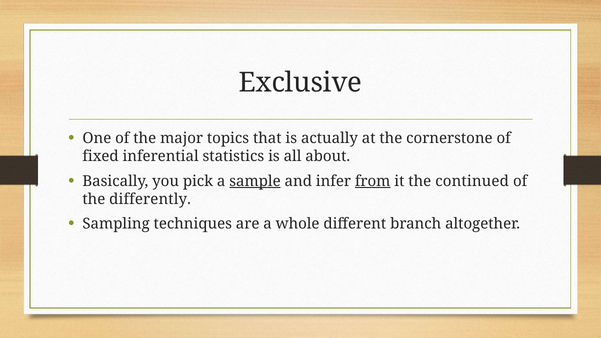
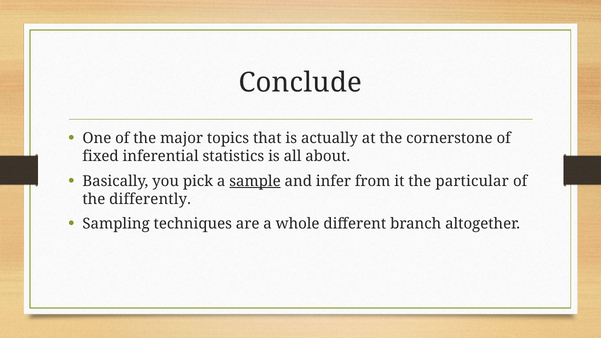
Exclusive: Exclusive -> Conclude (300, 82)
from underline: present -> none (373, 181)
continued: continued -> particular (472, 181)
